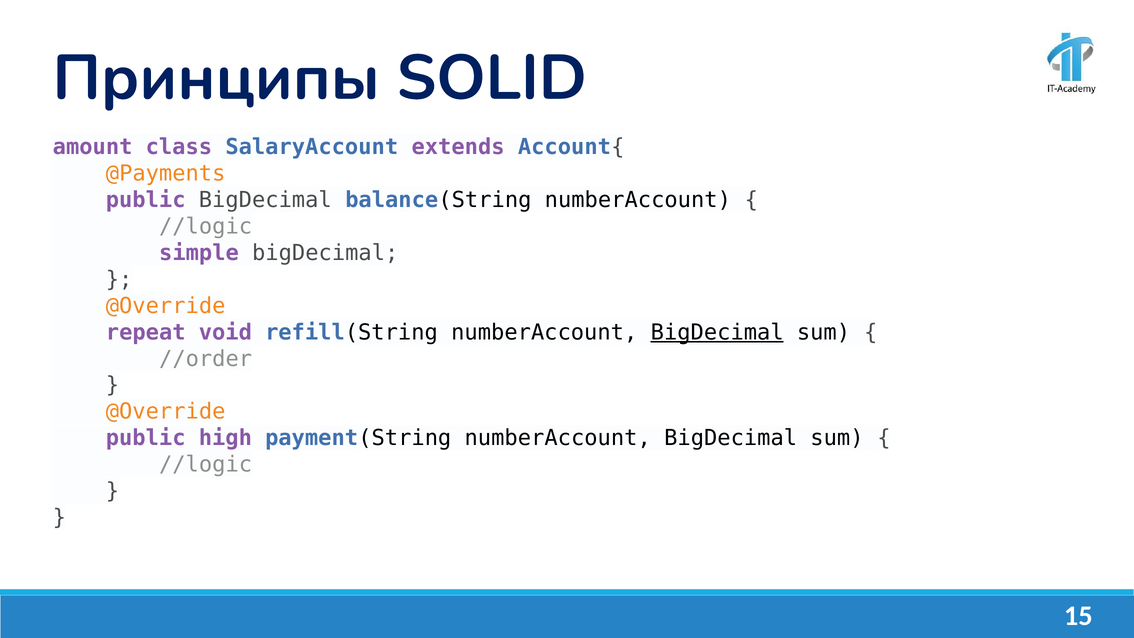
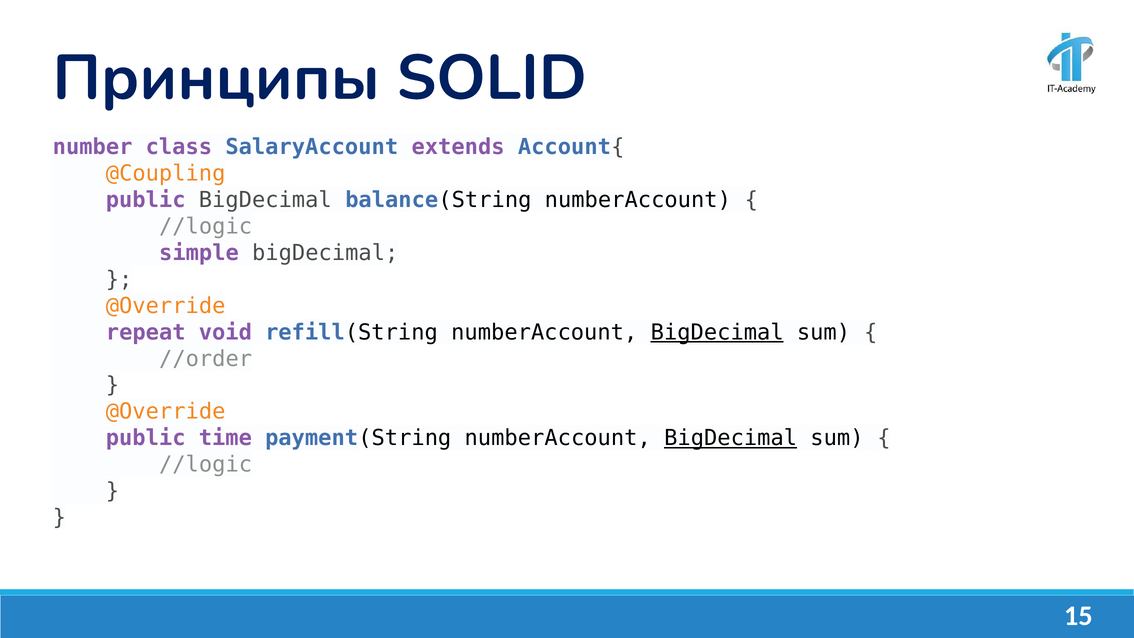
amount: amount -> number (93, 147)
@Payments: @Payments -> @Coupling (166, 173)
high: high -> time (225, 438)
BigDecimal underline: none -> present (731, 438)
